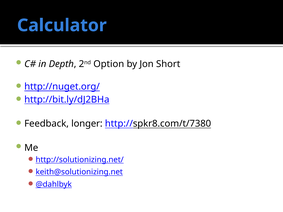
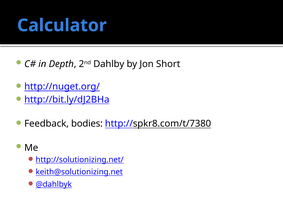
Option: Option -> Dahlby (109, 64)
longer: longer -> bodies (87, 124)
